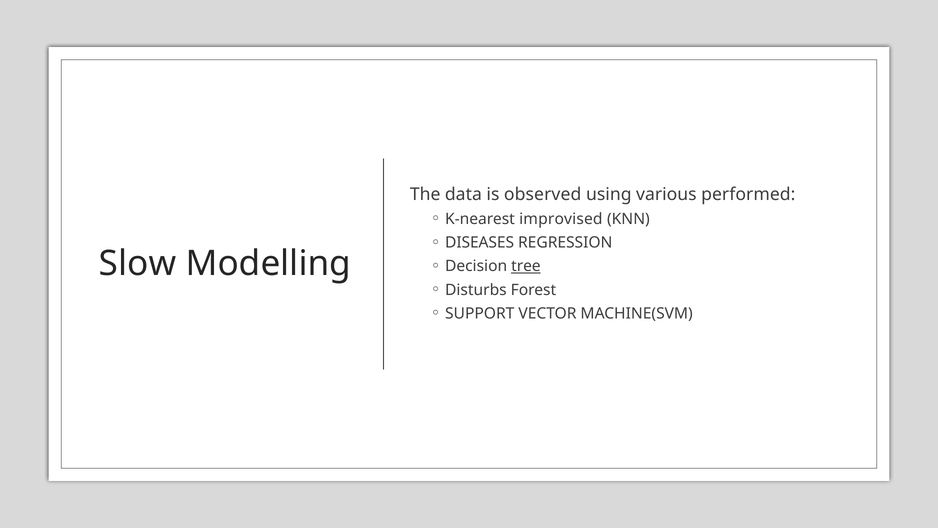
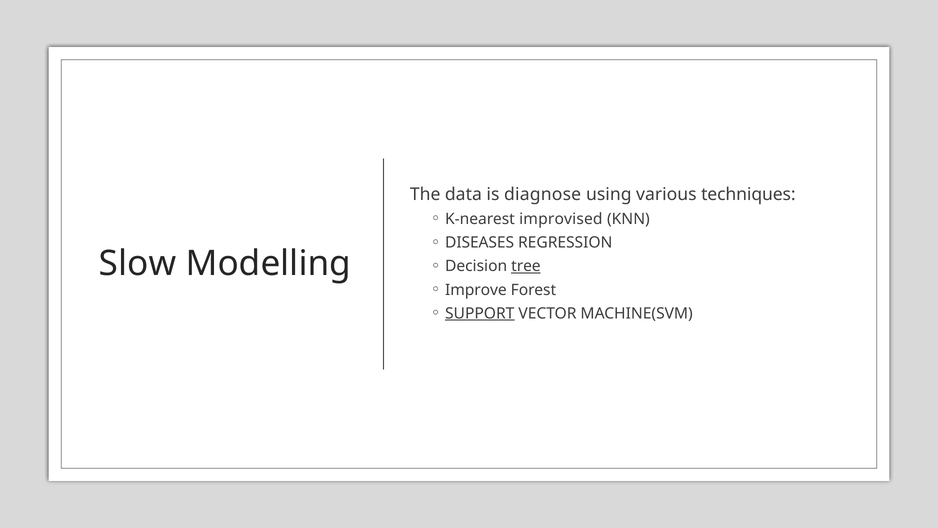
observed: observed -> diagnose (543, 194)
performed: performed -> techniques (748, 194)
Disturbs: Disturbs -> Improve (476, 290)
SUPPORT underline: none -> present (480, 313)
